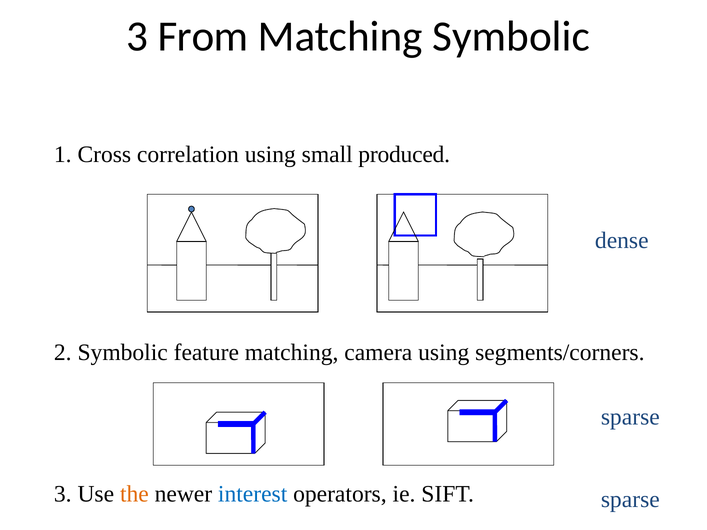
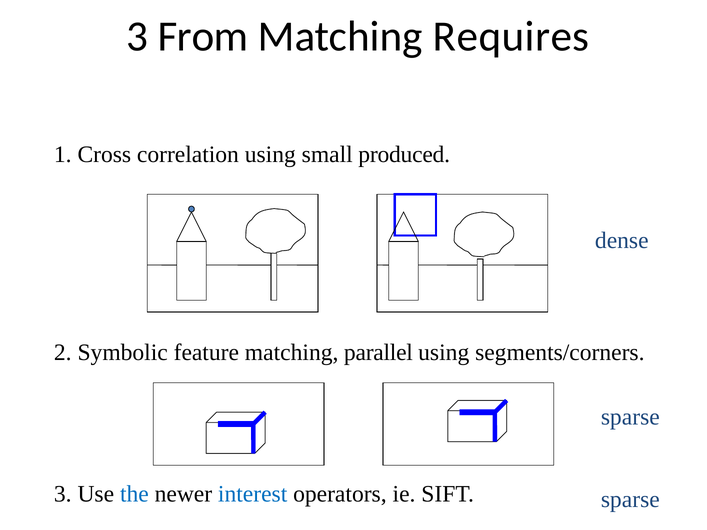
Matching Symbolic: Symbolic -> Requires (511, 37)
camera: camera -> parallel (378, 353)
the colour: orange -> blue (134, 494)
